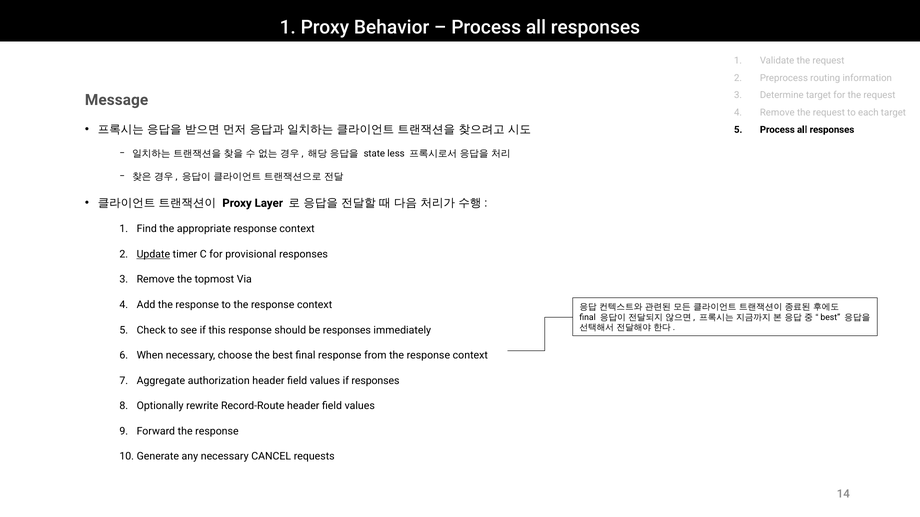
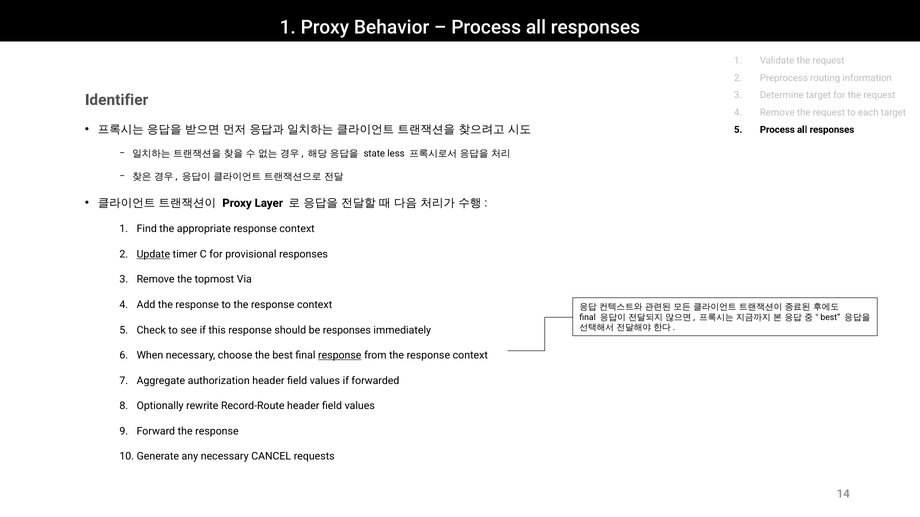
Message: Message -> Identifier (117, 100)
response underline: none -> present (340, 356)
if responses: responses -> forwarded (375, 381)
